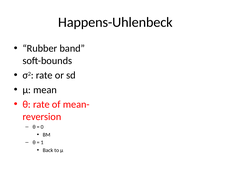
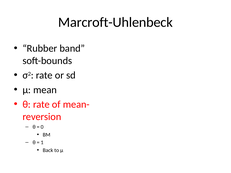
Happens-Uhlenbeck: Happens-Uhlenbeck -> Marcroft-Uhlenbeck (115, 22)
